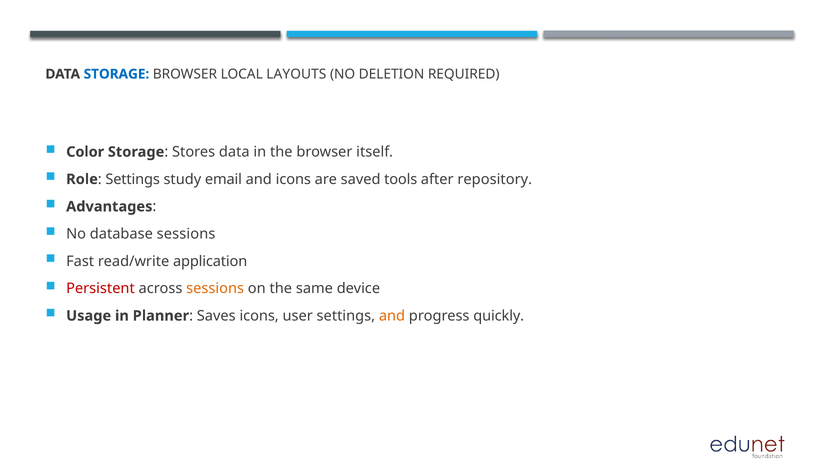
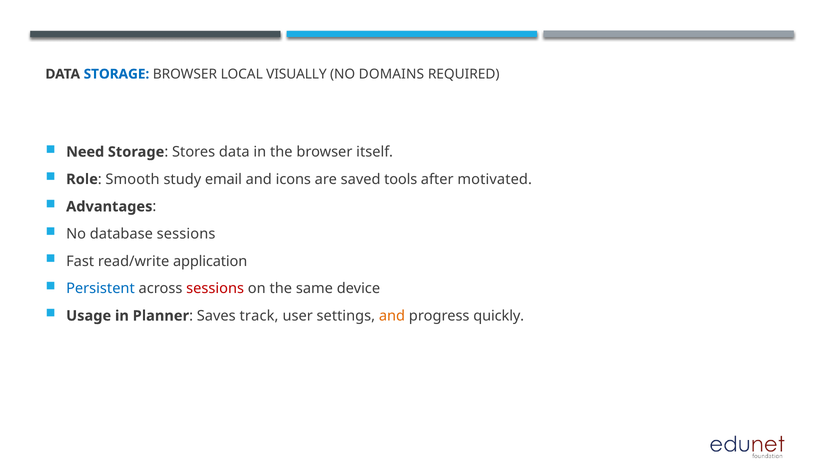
LAYOUTS: LAYOUTS -> VISUALLY (296, 74)
DELETION: DELETION -> DOMAINS (391, 74)
Color: Color -> Need (85, 152)
Role Settings: Settings -> Smooth (133, 179)
repository: repository -> motivated (495, 179)
Persistent colour: red -> blue (100, 289)
sessions colour: orange -> red (215, 289)
Saves icons: icons -> track (259, 316)
